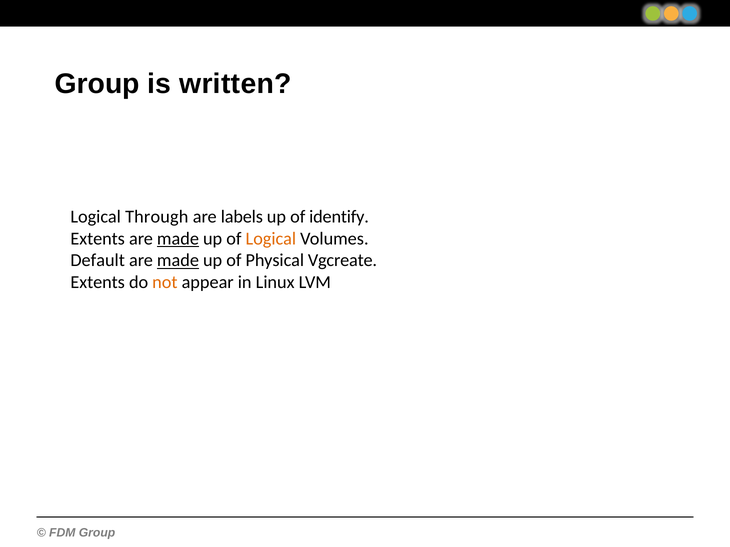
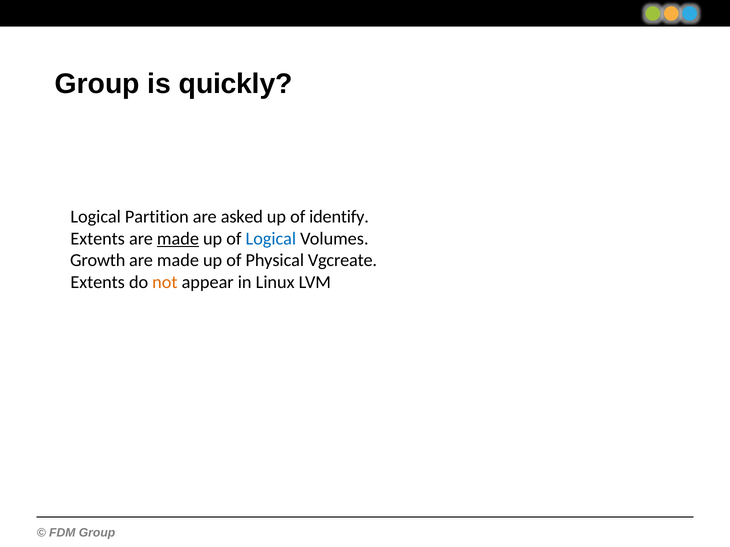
written: written -> quickly (236, 84)
Through: Through -> Partition (157, 217)
labels: labels -> asked (242, 217)
Logical colour: orange -> blue (271, 239)
Default: Default -> Growth (98, 261)
made underline: present -> none (178, 261)
